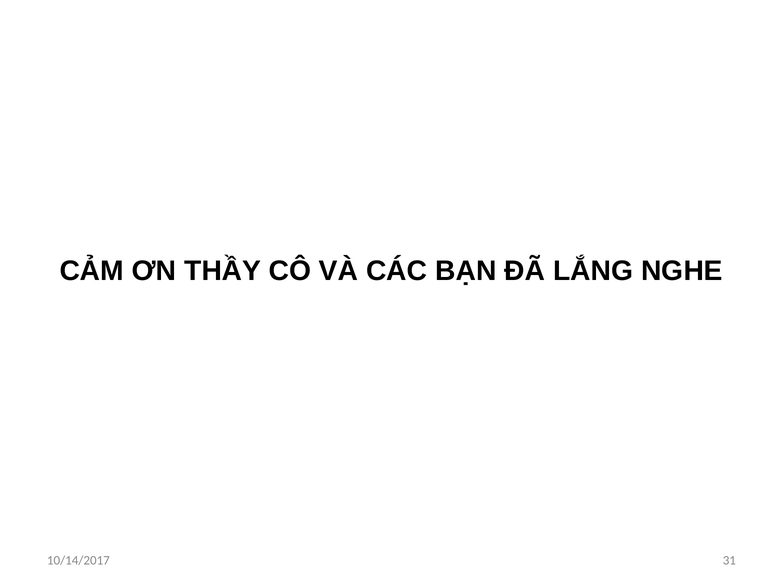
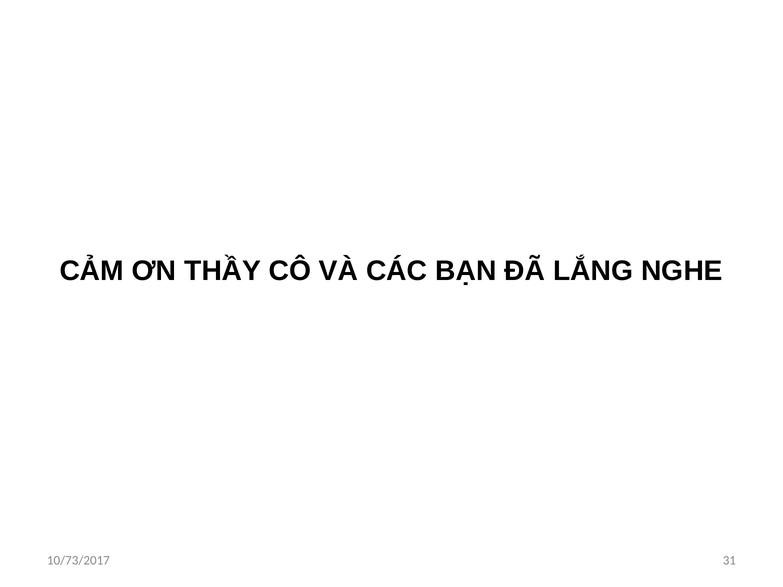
10/14/2017: 10/14/2017 -> 10/73/2017 (78, 561)
